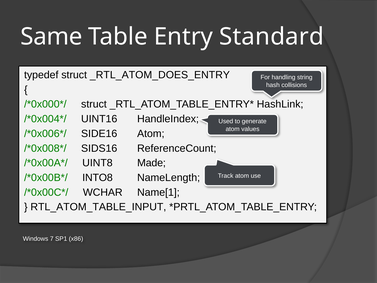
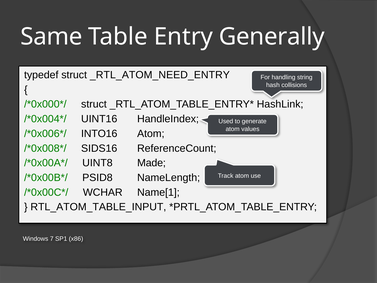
Standard: Standard -> Generally (272, 37)
_RTL_ATOM_DOES_ENTRY: _RTL_ATOM_DOES_ENTRY -> _RTL_ATOM_NEED_ENTRY (160, 75)
SIDE16: SIDE16 -> INTO16 (99, 134)
INTO8: INTO8 -> PSID8 (97, 178)
